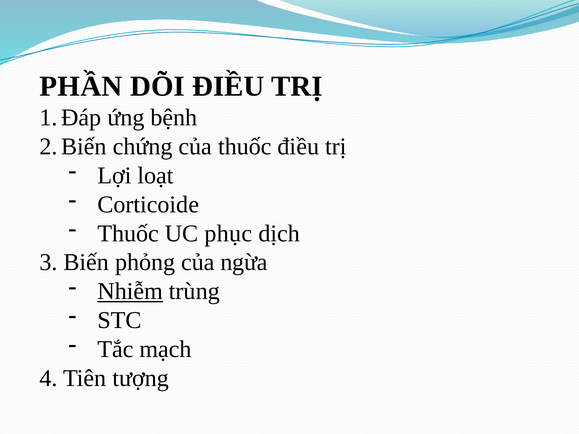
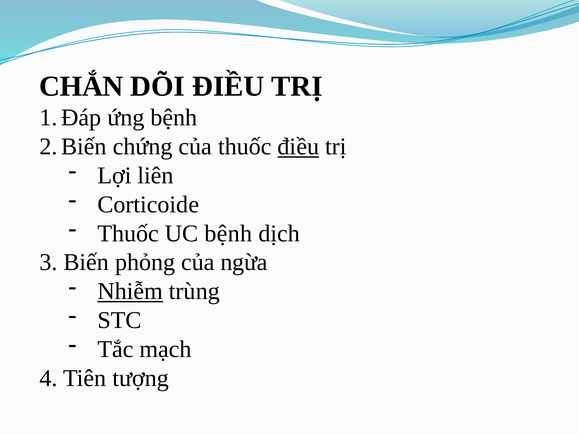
PHẦN: PHẦN -> CHẮN (81, 86)
điều underline: none -> present (298, 147)
loạt: loạt -> liên (156, 176)
UC phục: phục -> bệnh (228, 234)
